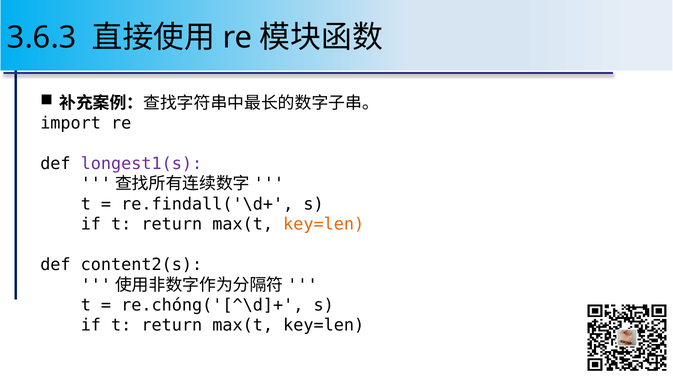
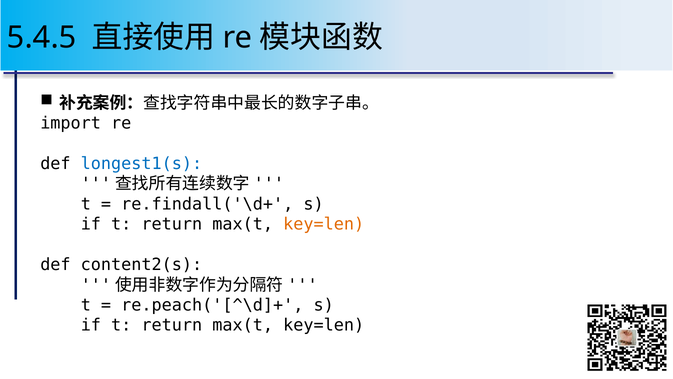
3.6.3: 3.6.3 -> 5.4.5 (42, 38)
longest1(s colour: purple -> blue (141, 163)
re.chóng('[^\d]+: re.chóng('[^\d]+ -> re.peach('[^\d]+ (212, 305)
